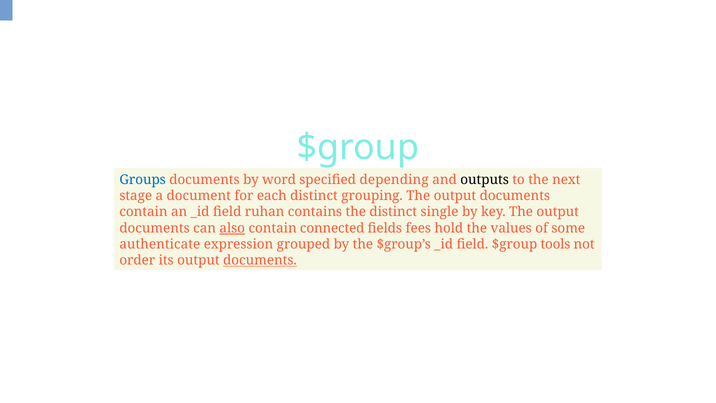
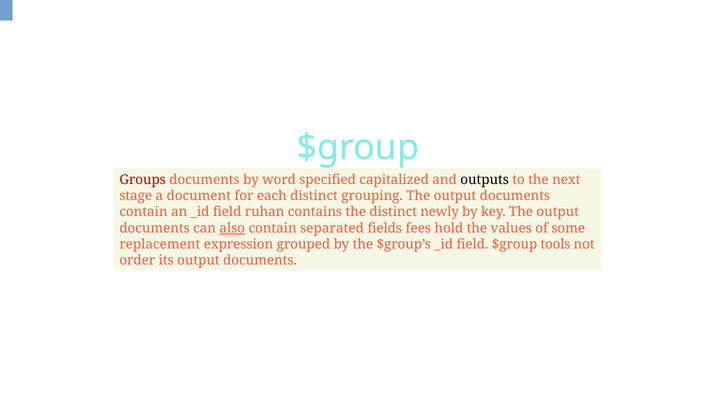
Groups colour: blue -> red (143, 180)
depending: depending -> capitalized (394, 180)
single: single -> newly (440, 212)
connected: connected -> separated (332, 228)
authenticate: authenticate -> replacement (160, 244)
documents underline: present -> none (260, 260)
